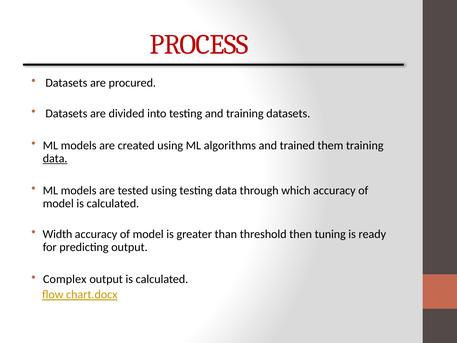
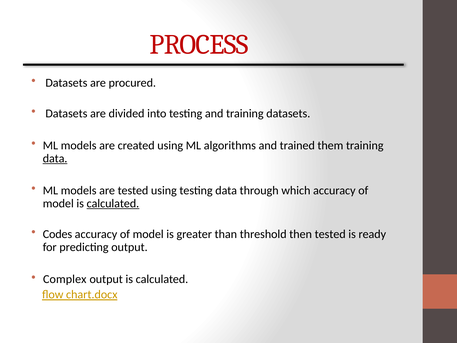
calculated underline: none -> present (113, 203)
Width: Width -> Codes (57, 234)
then tuning: tuning -> tested (330, 234)
